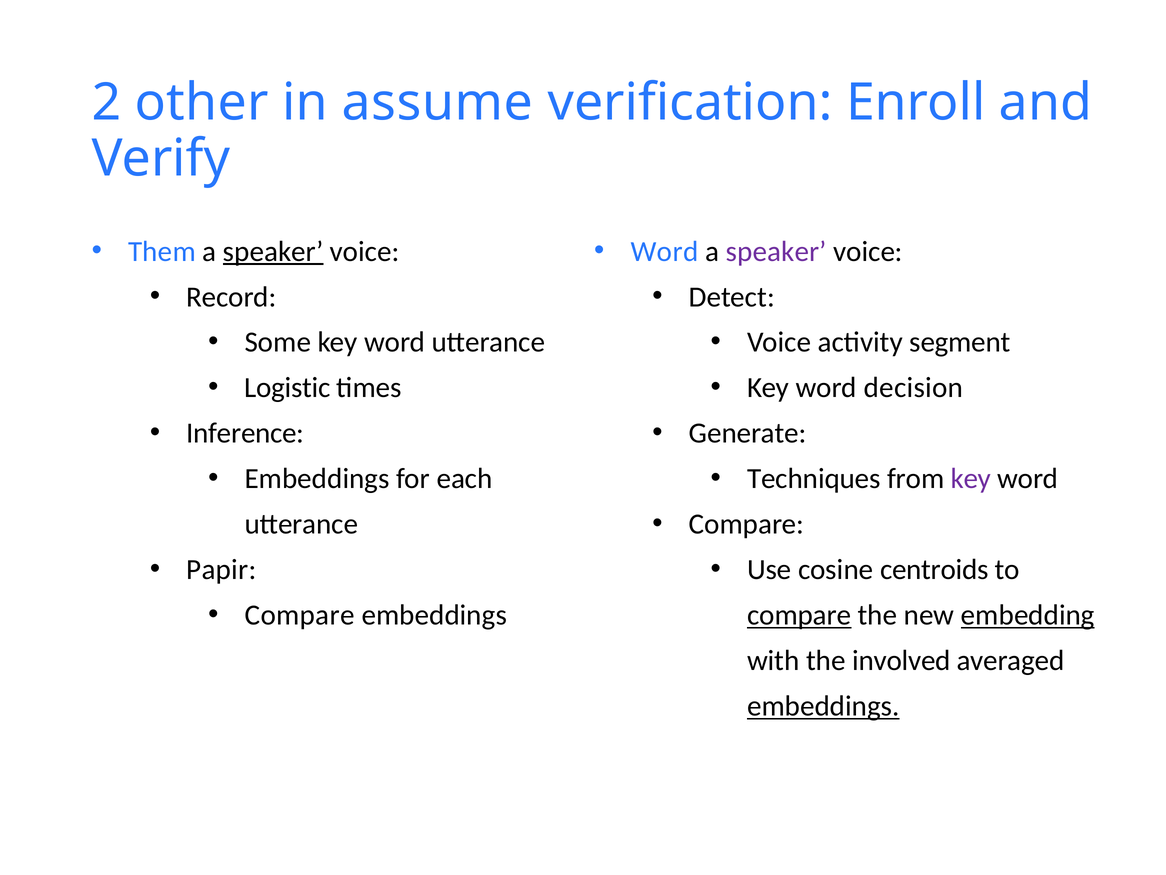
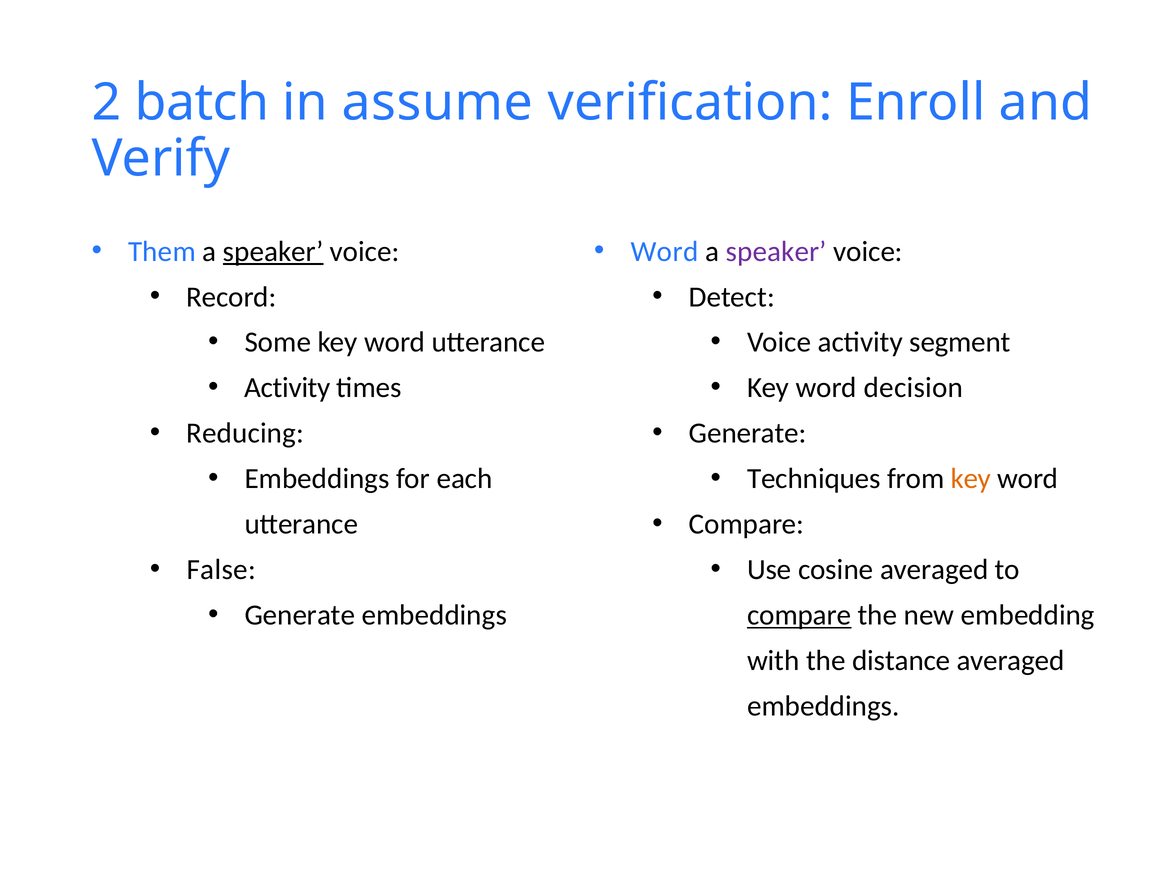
other: other -> batch (202, 103)
Logistic: Logistic -> Activity (287, 388)
Inference: Inference -> Reducing (245, 433)
key colour: purple -> orange (971, 478)
Papir: Papir -> False (221, 569)
cosine centroids: centroids -> averaged (934, 569)
Compare: Compare -> Generate (300, 615)
embedding underline: present -> none (1028, 615)
involved: involved -> distance (901, 660)
embeddings underline: present -> none (823, 706)
